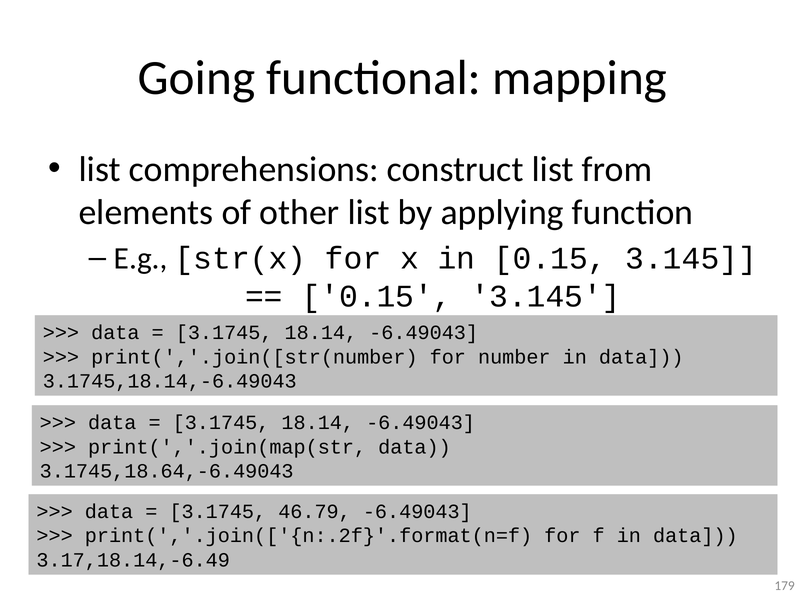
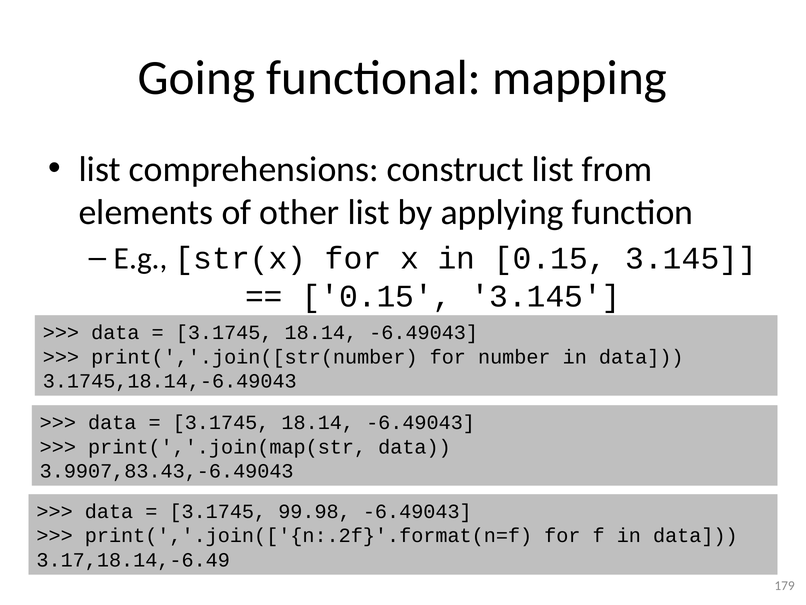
3.1745,18.64,-6.49043: 3.1745,18.64,-6.49043 -> 3.9907,83.43,-6.49043 (167, 471)
46.79: 46.79 -> 99.98 (315, 511)
